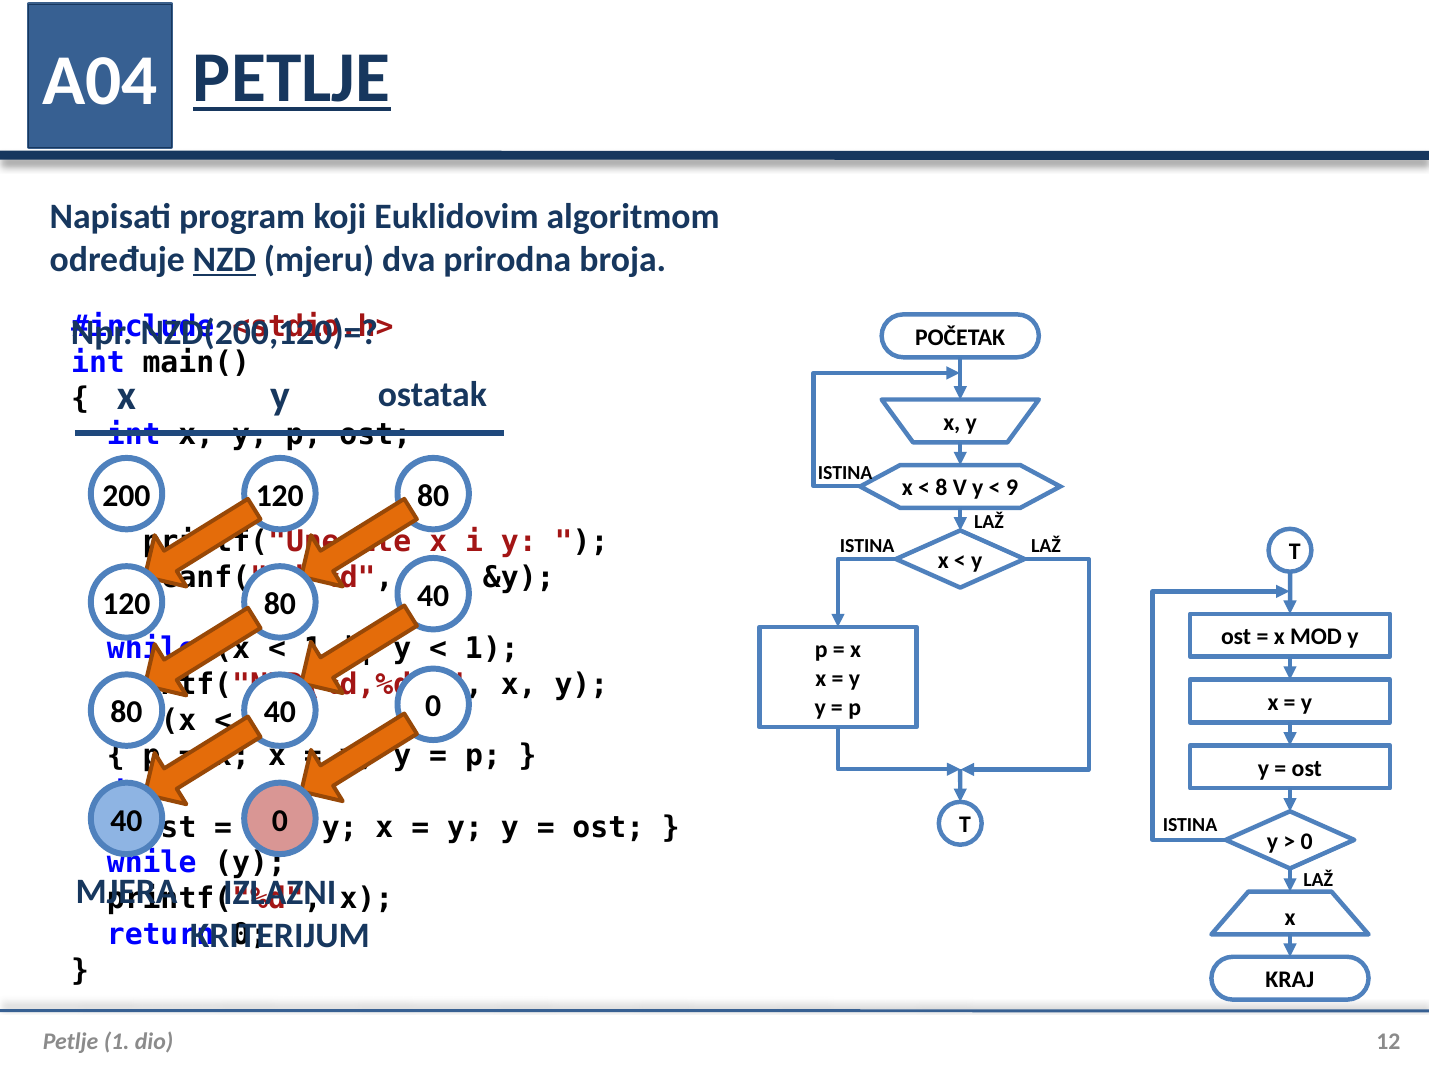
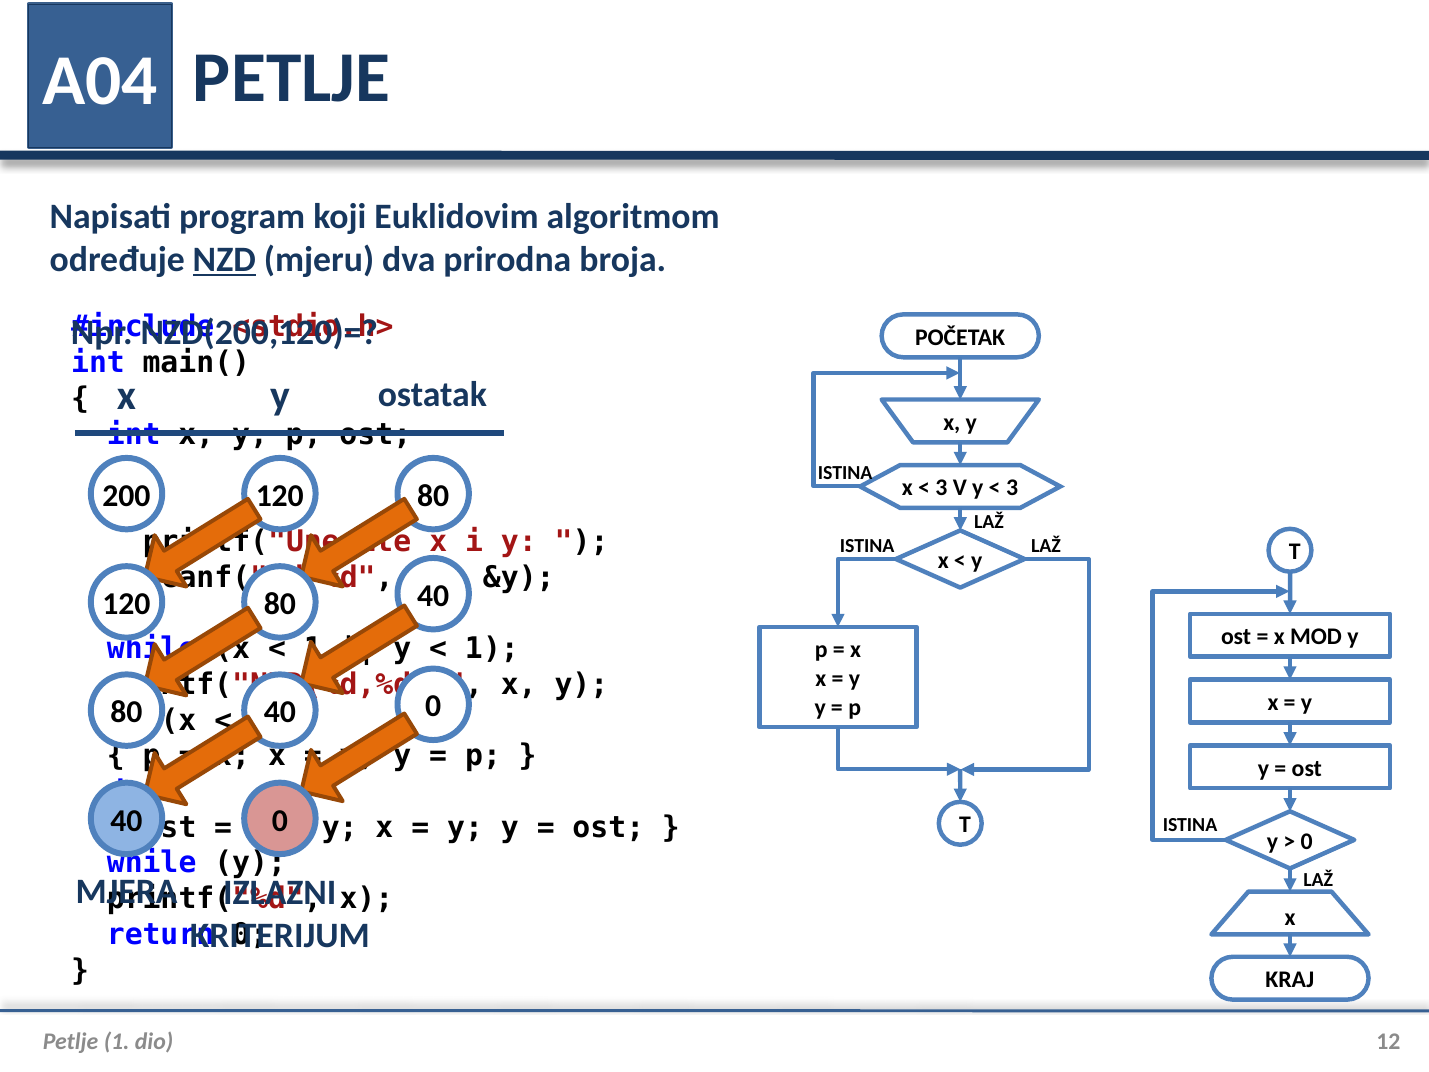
PETLJE underline: present -> none (292, 78)
8: 8 -> 3 (941, 488)
9: 9 -> 3 (1012, 488)
